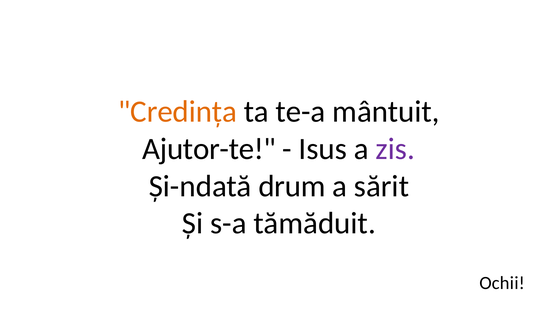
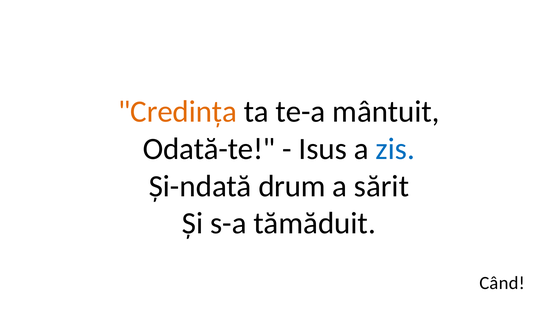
Ajutor-te: Ajutor-te -> Odată-te (209, 149)
zis colour: purple -> blue (395, 149)
Ochii: Ochii -> Când (502, 283)
